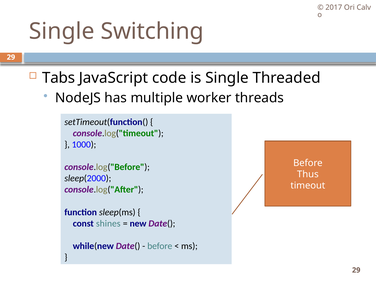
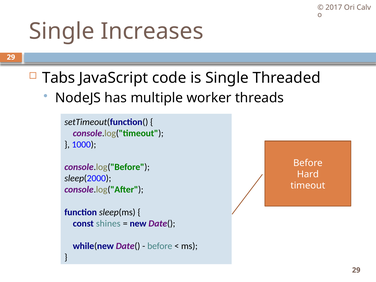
Switching: Switching -> Increases (152, 31)
Thus: Thus -> Hard (308, 174)
